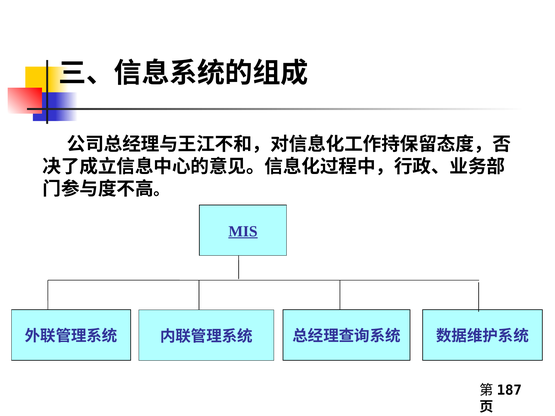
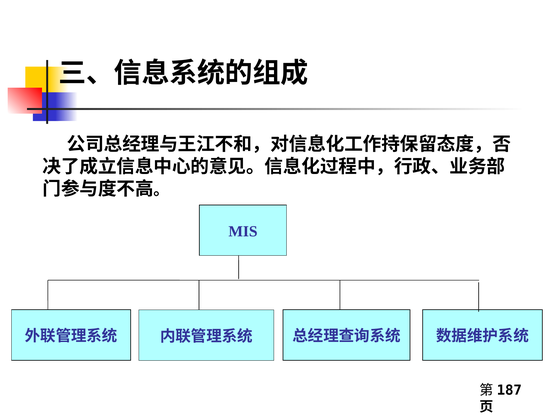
MIS underline: present -> none (243, 231)
